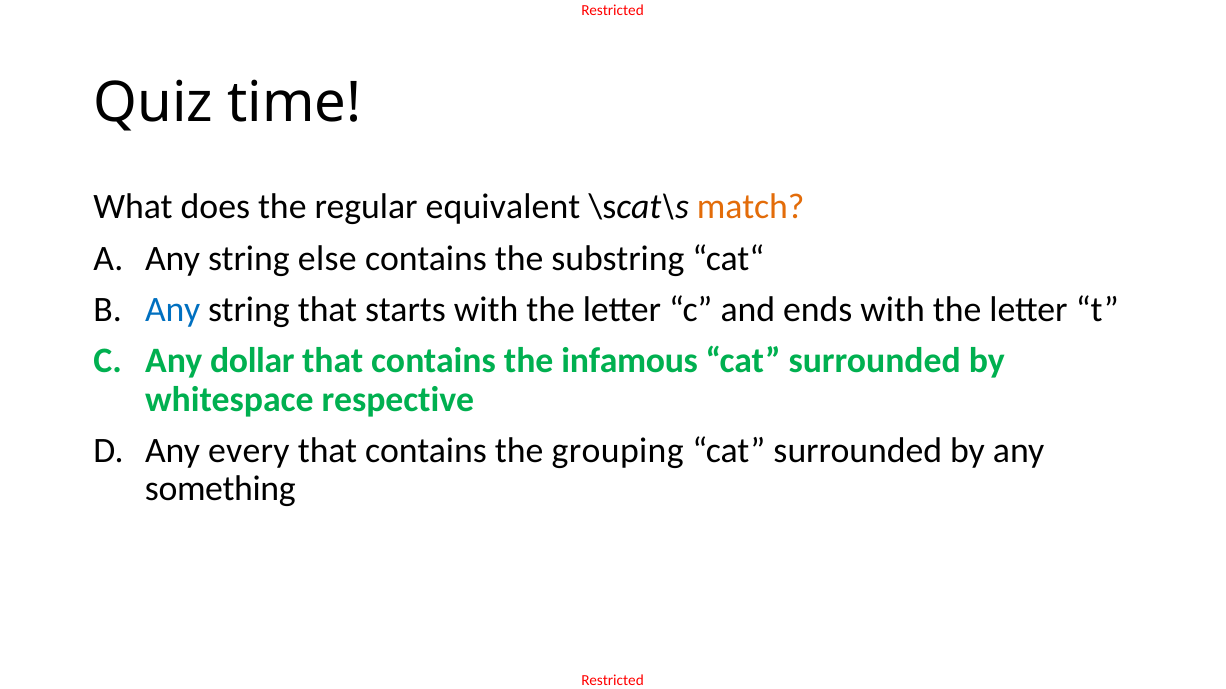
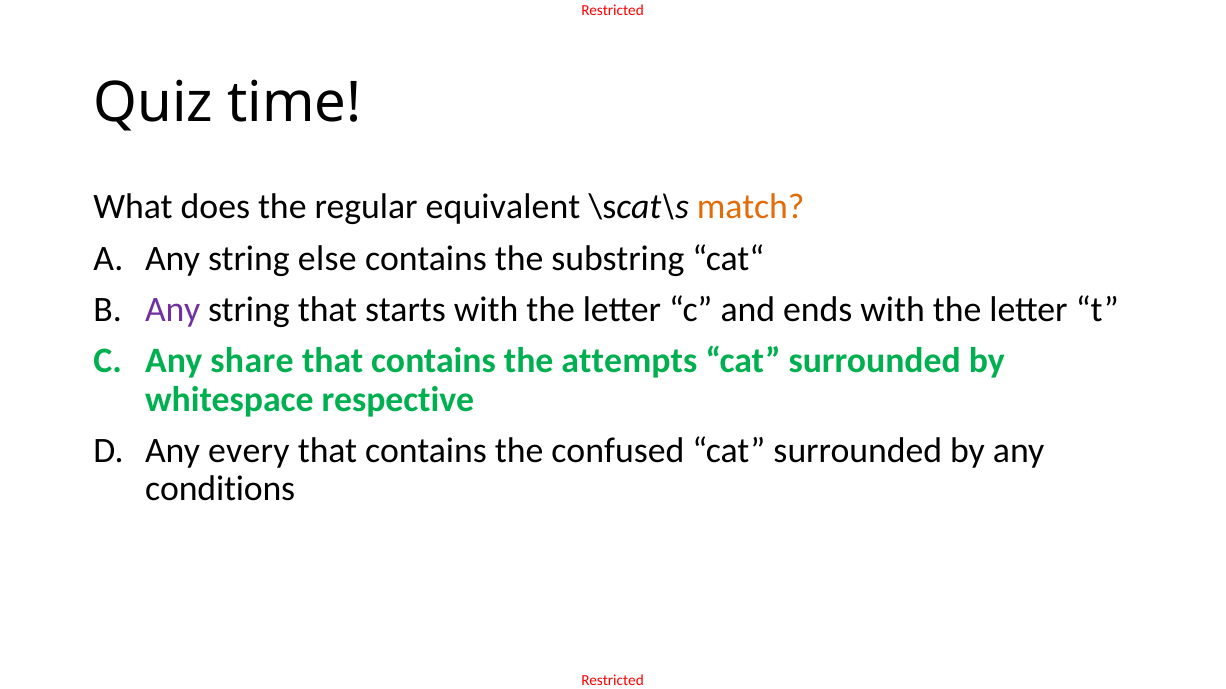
Any colour: blue -> purple (173, 310)
dollar: dollar -> share (252, 361)
infamous: infamous -> attempts (629, 361)
grouping: grouping -> confused (618, 451)
something: something -> conditions (220, 490)
